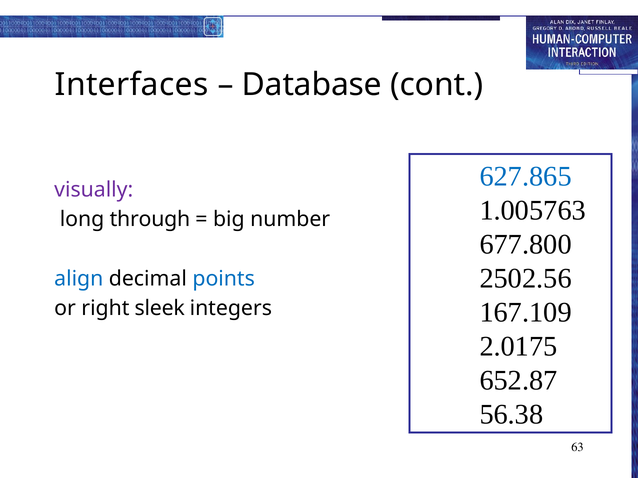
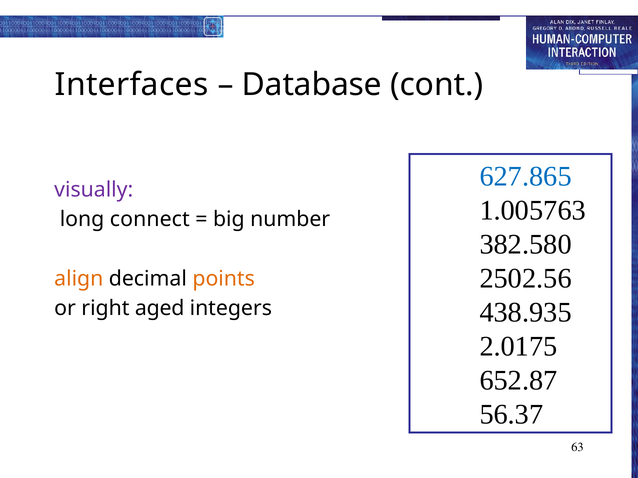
through: through -> connect (150, 219)
677.800: 677.800 -> 382.580 (526, 244)
align colour: blue -> orange (79, 279)
points colour: blue -> orange (224, 279)
167.109: 167.109 -> 438.935 (526, 312)
sleek: sleek -> aged (160, 309)
56.38: 56.38 -> 56.37 (511, 415)
